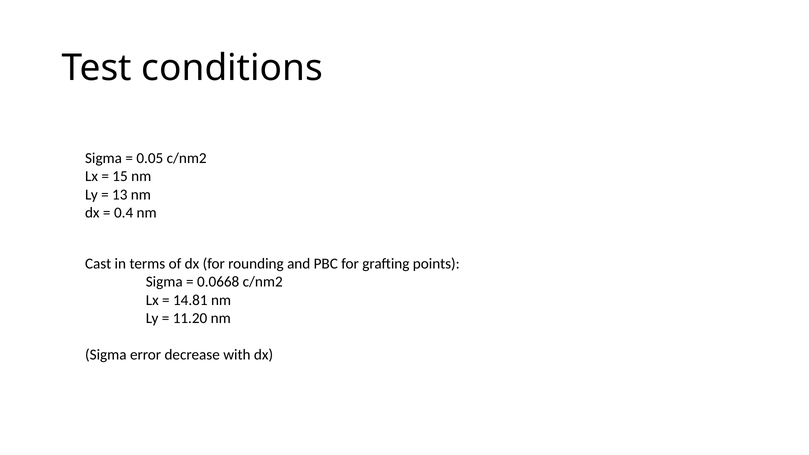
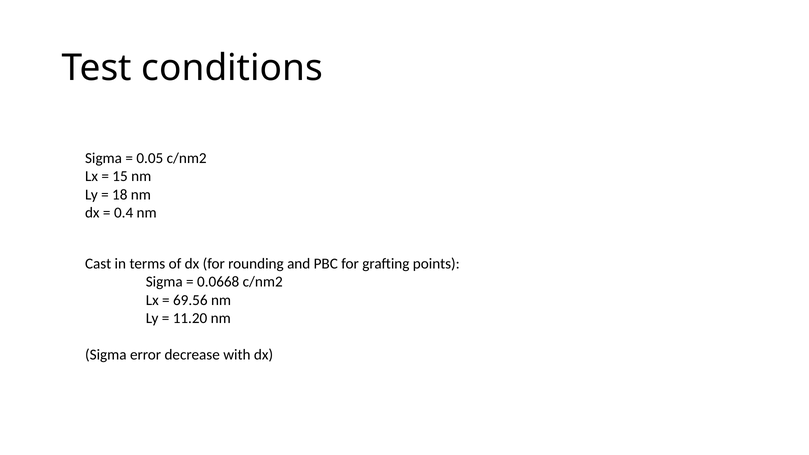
13: 13 -> 18 (120, 195)
14.81: 14.81 -> 69.56 (190, 300)
